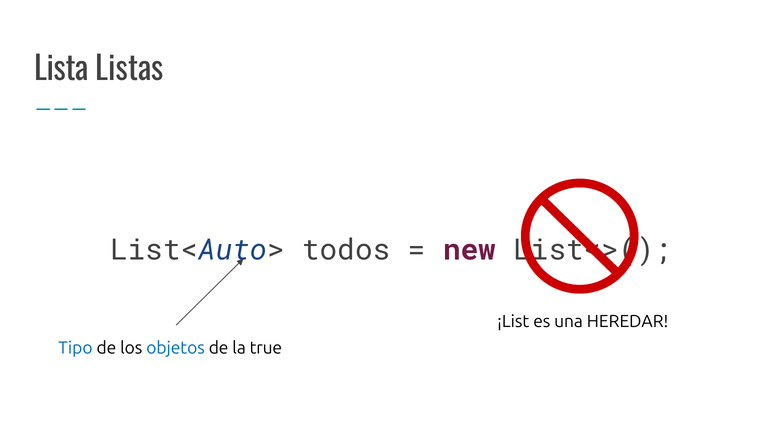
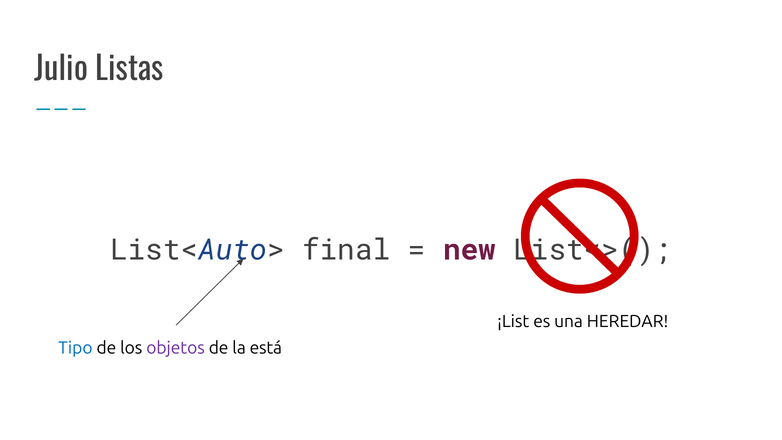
Lista: Lista -> Julio (61, 69)
todos: todos -> final (346, 250)
objetos colour: blue -> purple (176, 348)
true: true -> está (266, 348)
